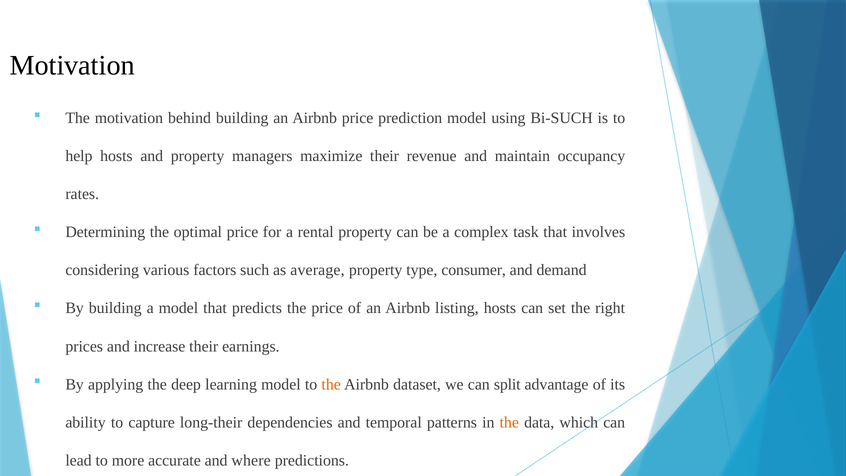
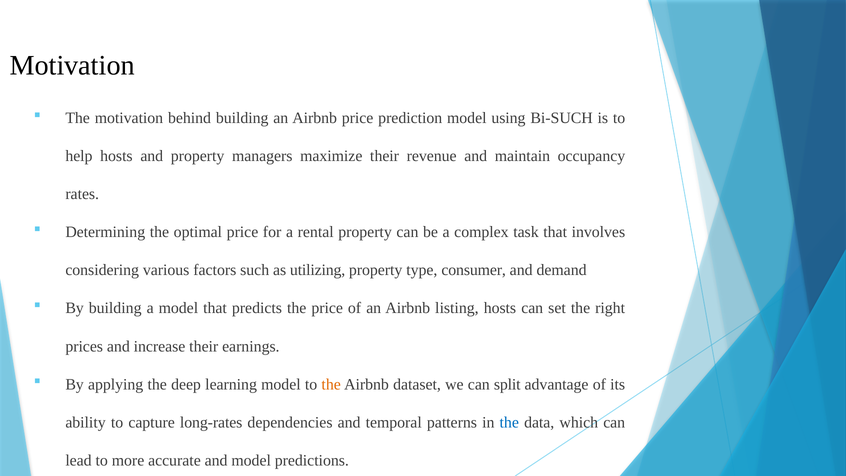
average: average -> utilizing (318, 270)
long-their: long-their -> long-rates (211, 422)
the colour: orange -> blue (509, 422)
and where: where -> model (251, 460)
